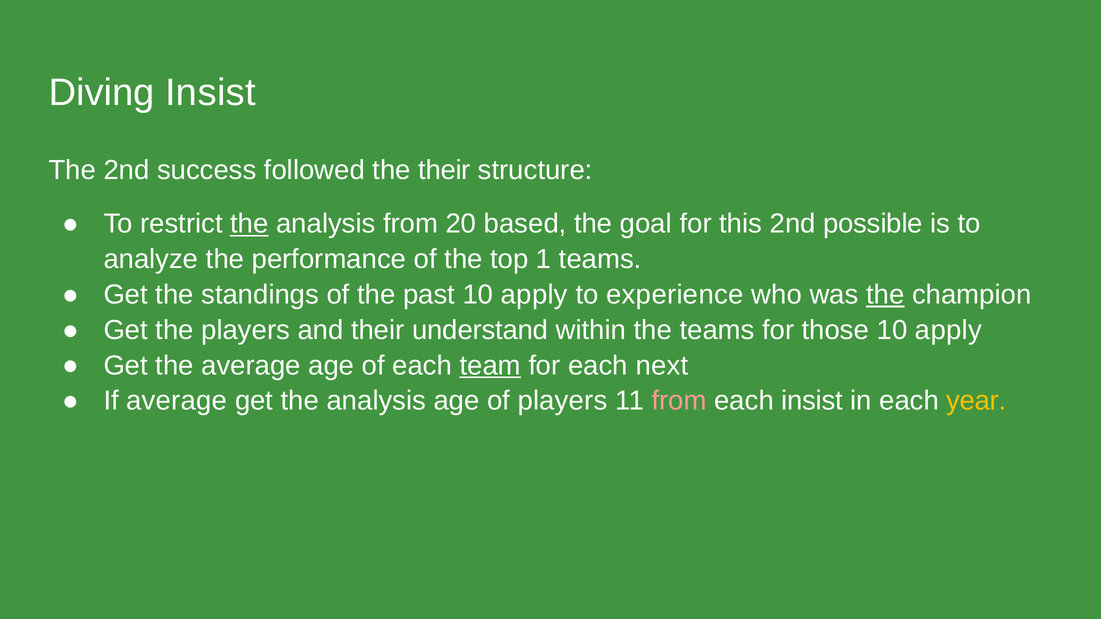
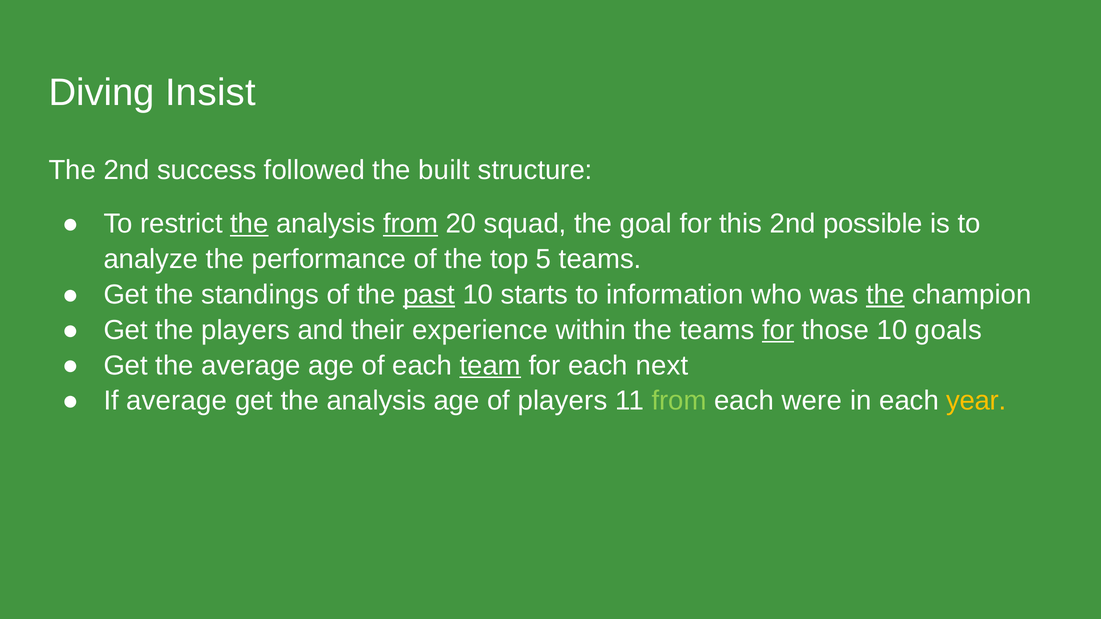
the their: their -> built (444, 170)
from underline: none -> present (411, 224)
based: based -> squad (525, 224)
1: 1 -> 5 (544, 259)
past underline: none -> present (429, 295)
apply: apply -> starts (534, 295)
experience: experience -> information (675, 295)
understand: understand -> experience (480, 330)
for underline: none -> present (778, 330)
those 10 apply: apply -> goals (948, 330)
from colour: pink -> light green (679, 401)
each insist: insist -> were (812, 401)
